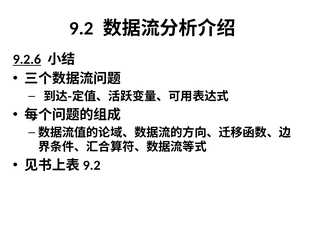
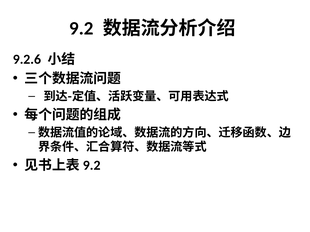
9.2.6 underline: present -> none (27, 60)
